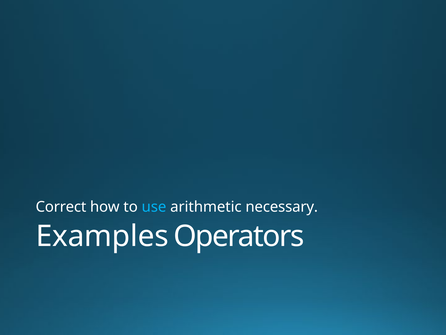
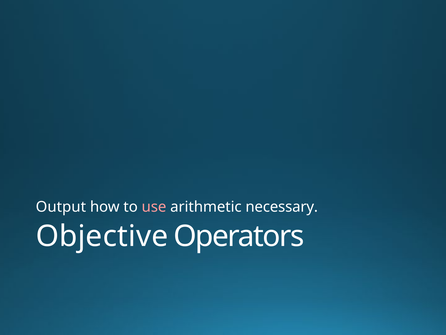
Correct: Correct -> Output (61, 207)
use colour: light blue -> pink (154, 207)
Examples: Examples -> Objective (102, 236)
